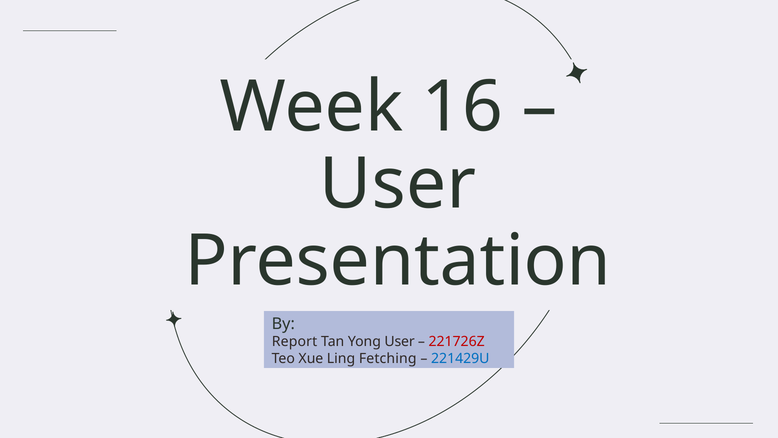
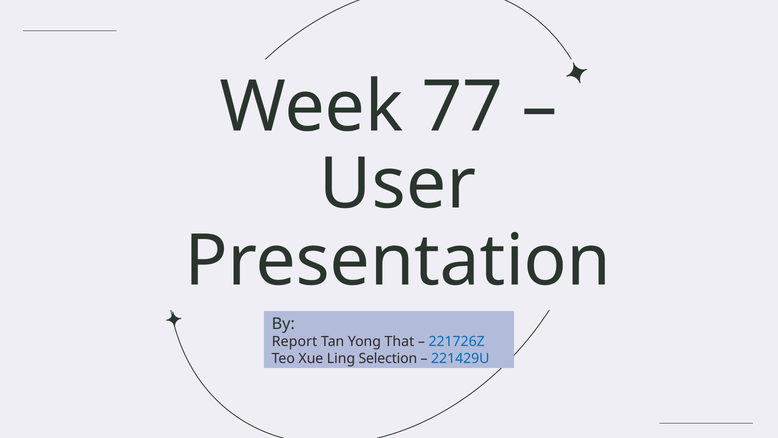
16: 16 -> 77 (462, 107)
Yong User: User -> That (399, 341)
221726Z colour: red -> blue (457, 341)
Fetching: Fetching -> Selection (388, 358)
